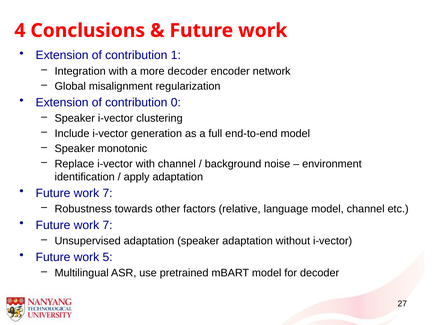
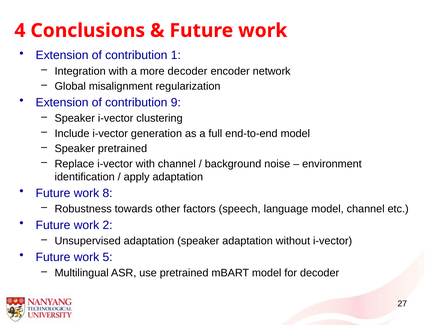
0: 0 -> 9 (176, 102)
Speaker monotonic: monotonic -> pretrained (122, 149)
7: 7 -> 8 (108, 193)
relative: relative -> speech (240, 209)
7: 7 -> 2 (108, 225)
